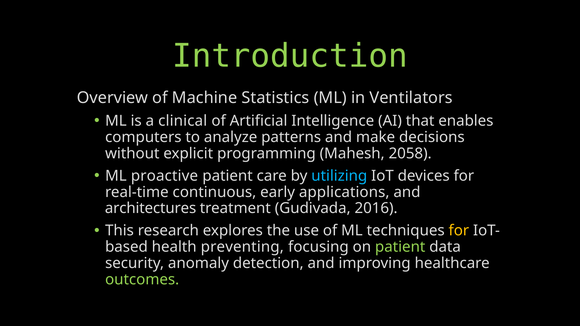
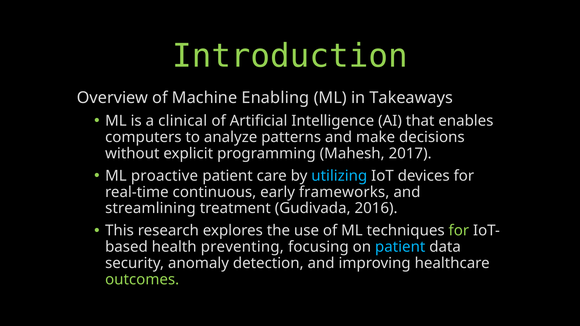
Statistics: Statistics -> Enabling (275, 98)
Ventilators: Ventilators -> Takeaways (411, 98)
2058: 2058 -> 2017 (410, 154)
applications: applications -> frameworks (344, 192)
architectures: architectures -> streamlining (150, 208)
for colour: yellow -> light green (459, 231)
patient colour: light green -> light blue (400, 247)
